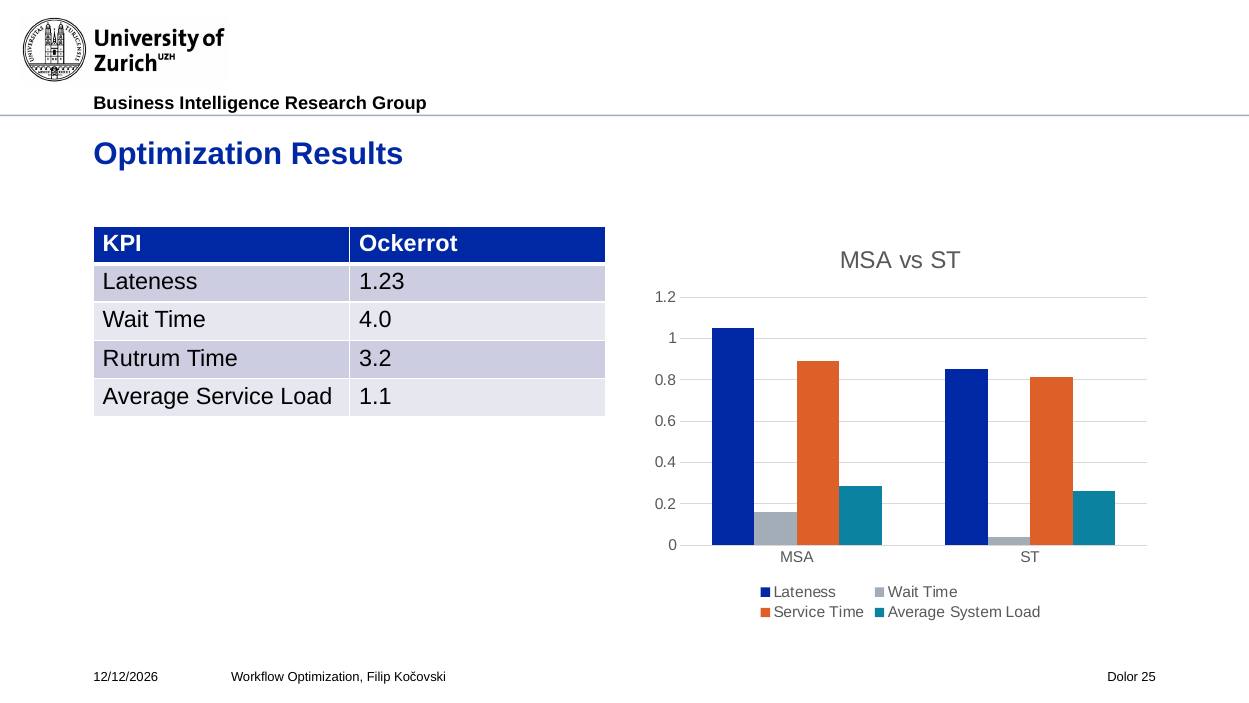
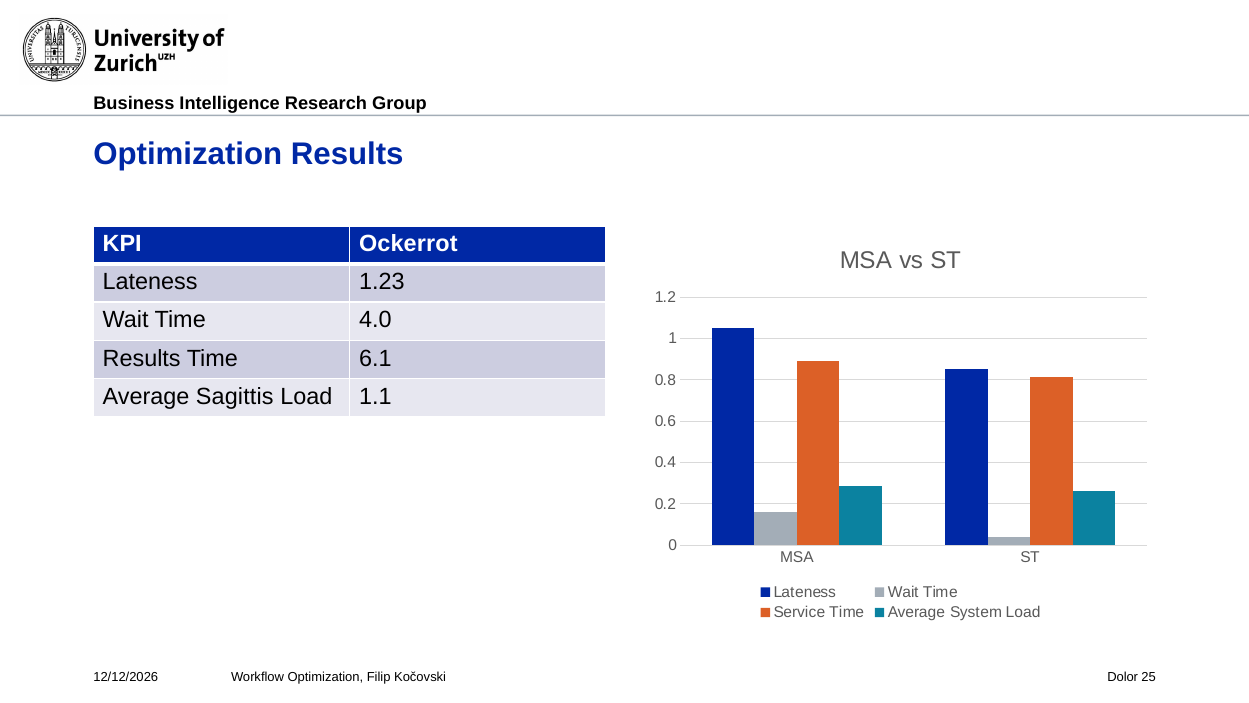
Rutrum: Rutrum -> Results (142, 358)
3.2: 3.2 -> 6.1 (375, 358)
Average Service: Service -> Sagittis (235, 396)
